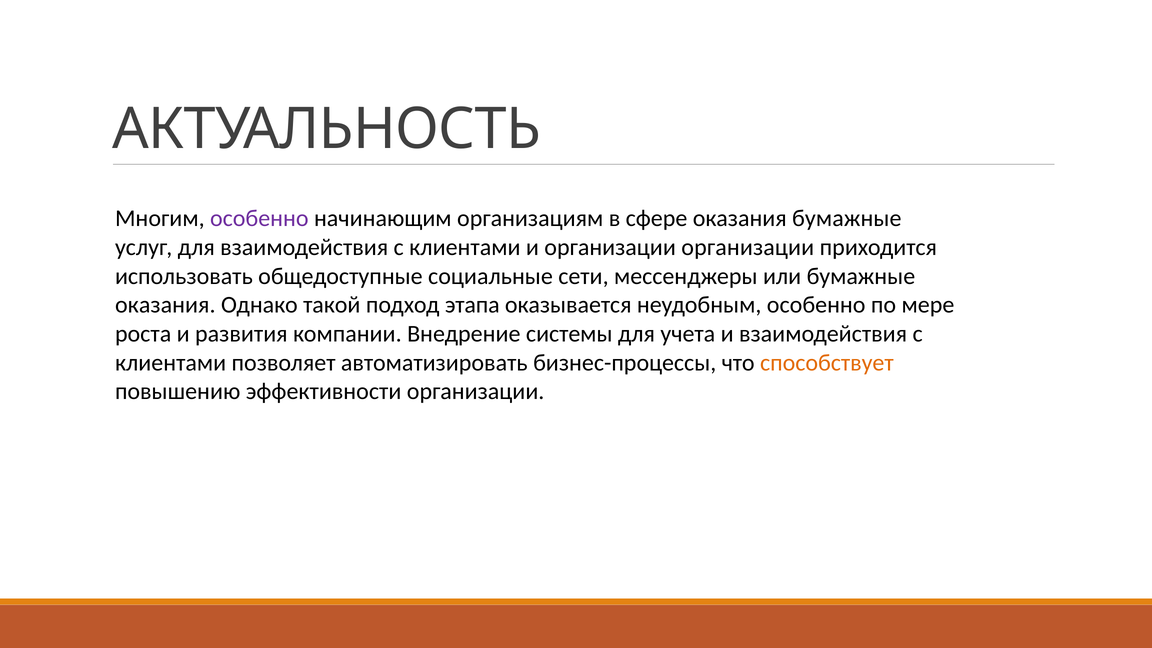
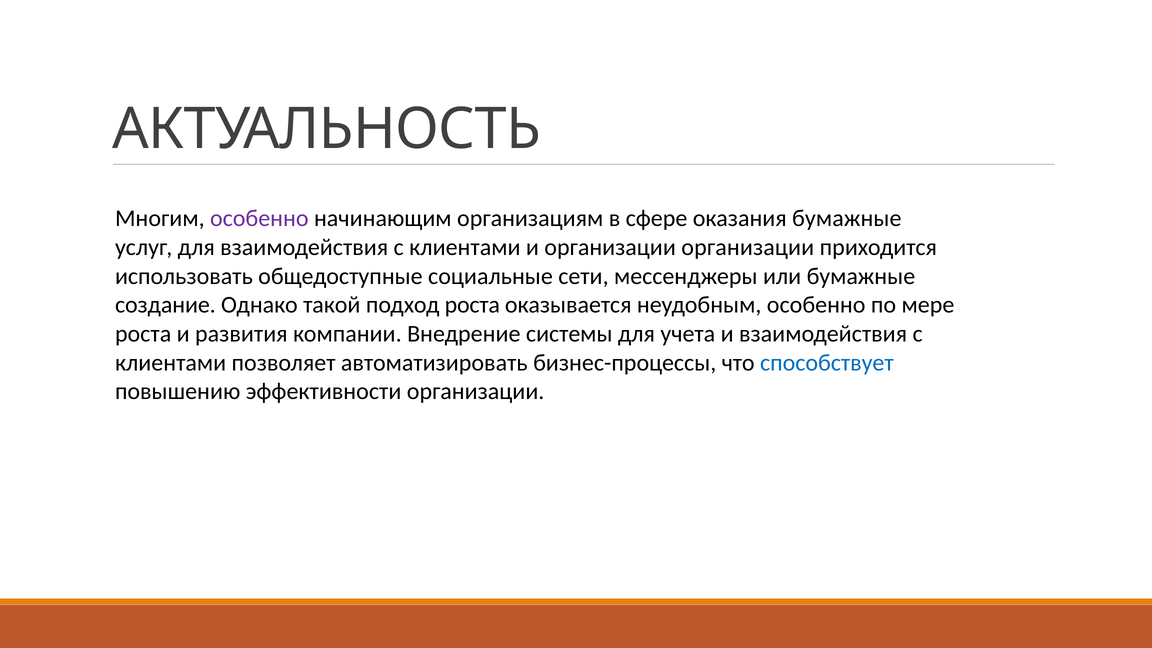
оказания: оказания -> создание (165, 305)
подход этапа: этапа -> роста (472, 305)
способствует colour: orange -> blue (827, 363)
